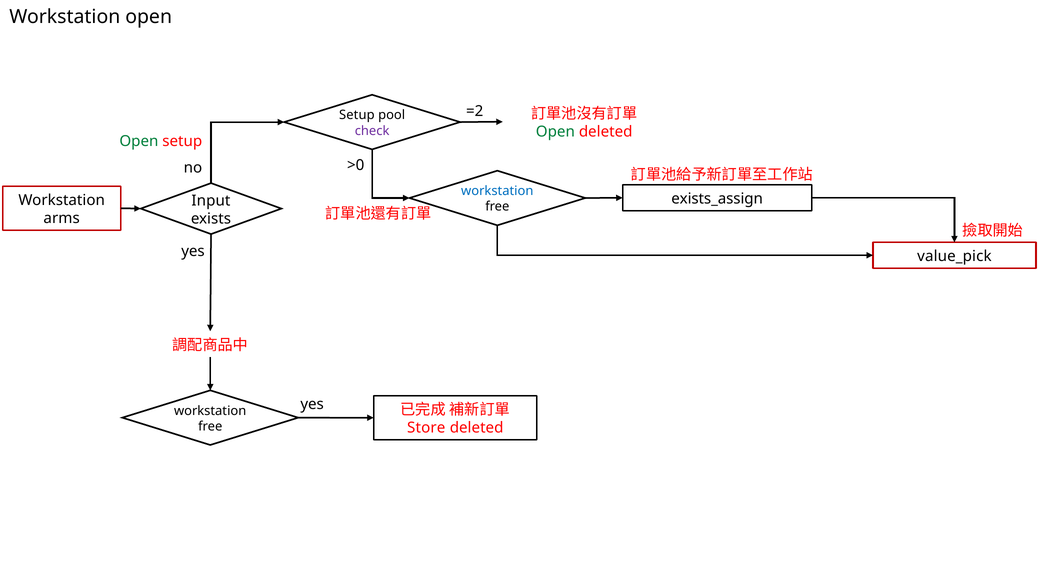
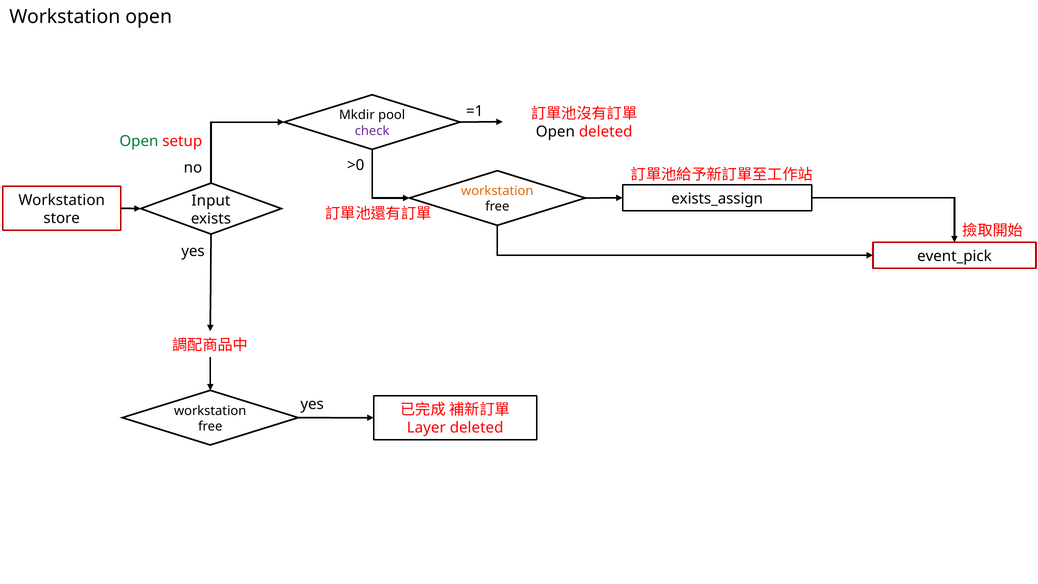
=2: =2 -> =1 (475, 111)
Setup: Setup -> Mkdir (357, 115)
Open colour: green -> black (555, 132)
workstation colour: blue -> orange (497, 191)
arms: arms -> store (62, 218)
value_pick: value_pick -> event_pick (954, 256)
Store: Store -> Layer (426, 428)
